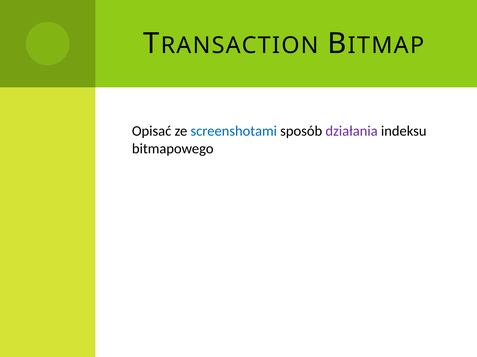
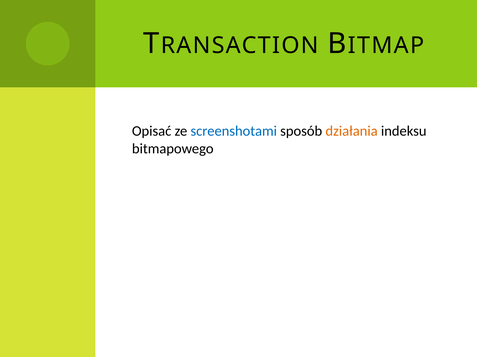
działania colour: purple -> orange (352, 131)
